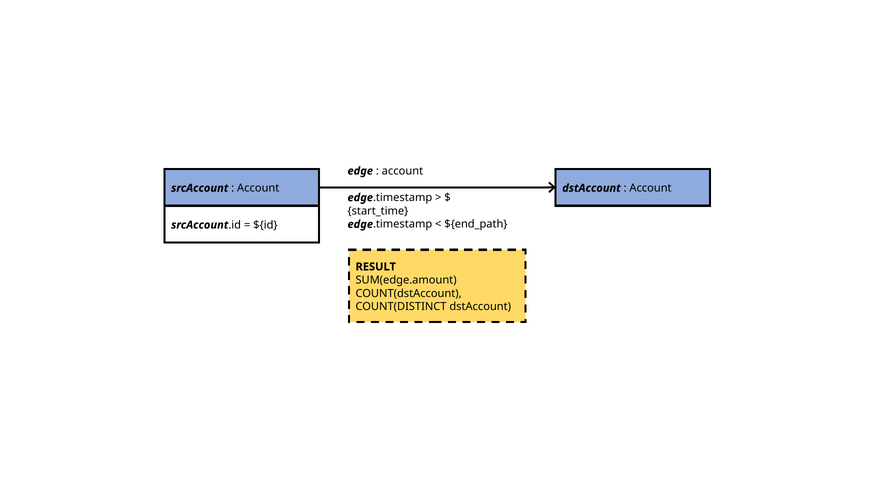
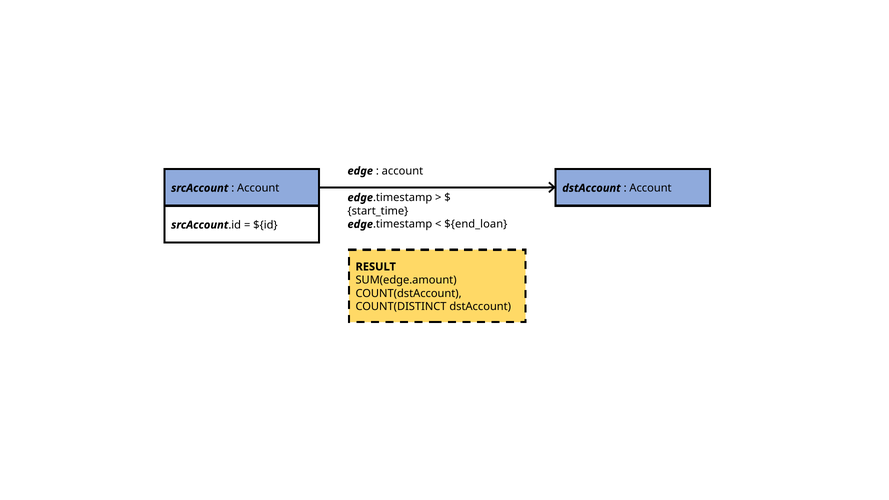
${end_path: ${end_path -> ${end_loan (476, 224)
